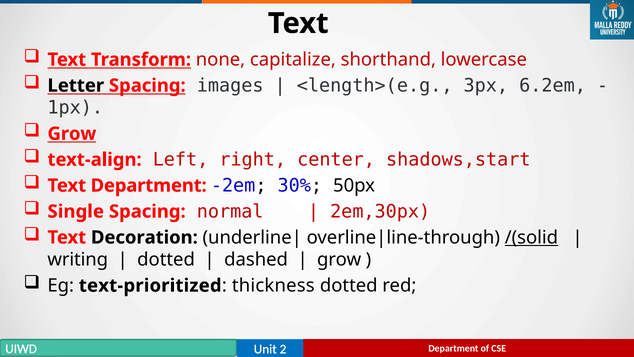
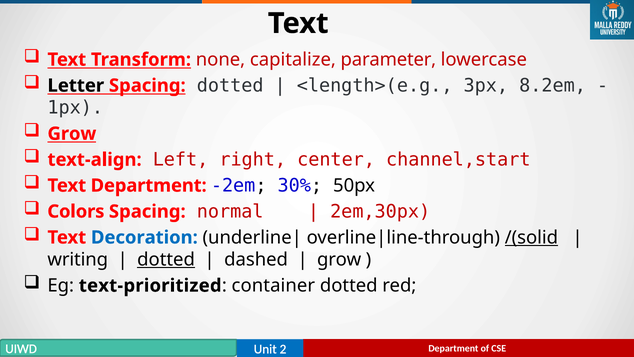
shorthand: shorthand -> parameter (388, 60)
Spacing images: images -> dotted (230, 85)
6.2em: 6.2em -> 8.2em (553, 85)
shadows,start: shadows,start -> channel,start (458, 160)
Single: Single -> Colors (76, 211)
Decoration colour: black -> blue (144, 237)
dotted underline: none -> present (166, 259)
thickness: thickness -> container (273, 285)
